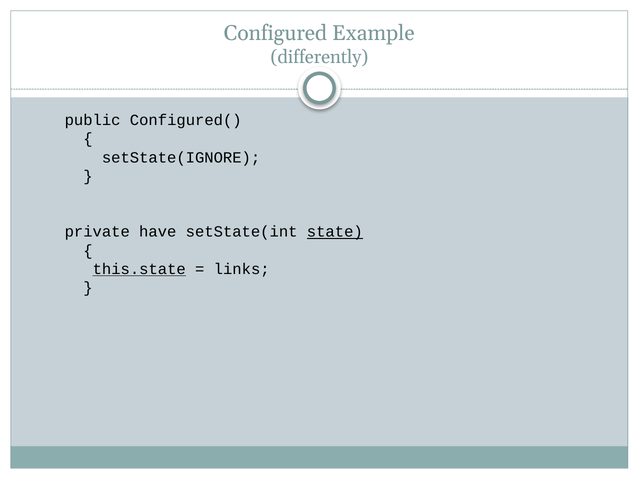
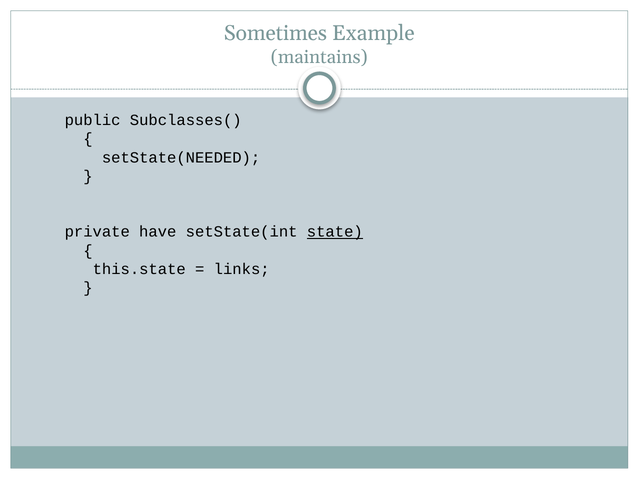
Configured: Configured -> Sometimes (275, 33)
differently: differently -> maintains (319, 57)
Configured(: Configured( -> Subclasses( (186, 120)
setState(IGNORE: setState(IGNORE -> setState(NEEDED (181, 157)
this.state underline: present -> none (139, 269)
